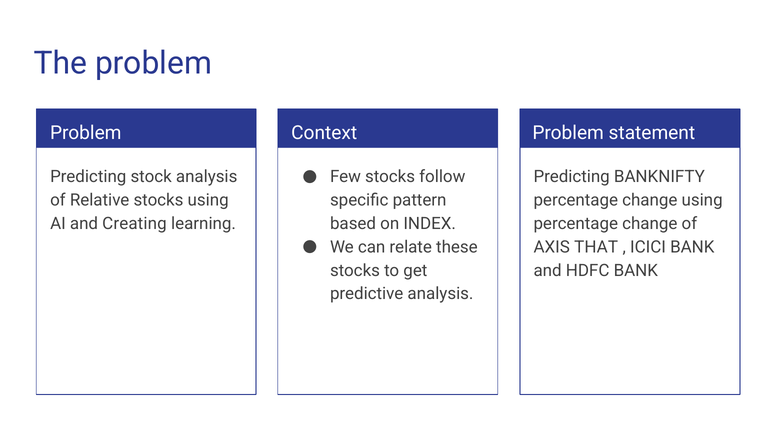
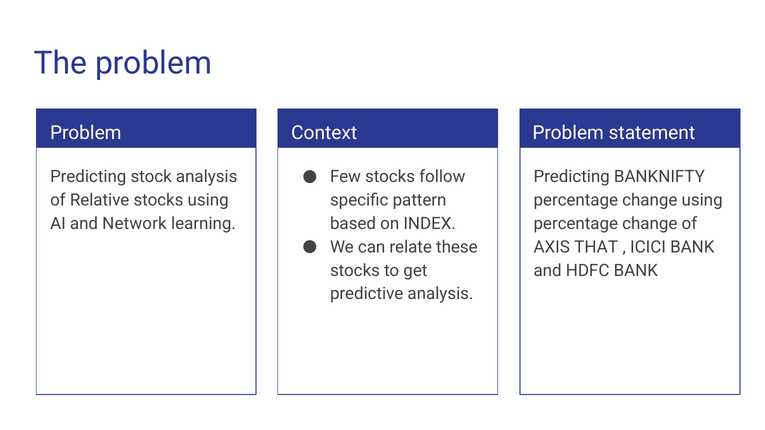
Creating: Creating -> Network (134, 224)
